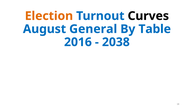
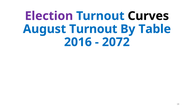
Election colour: orange -> purple (49, 16)
August General: General -> Turnout (93, 29)
2038: 2038 -> 2072 (116, 42)
